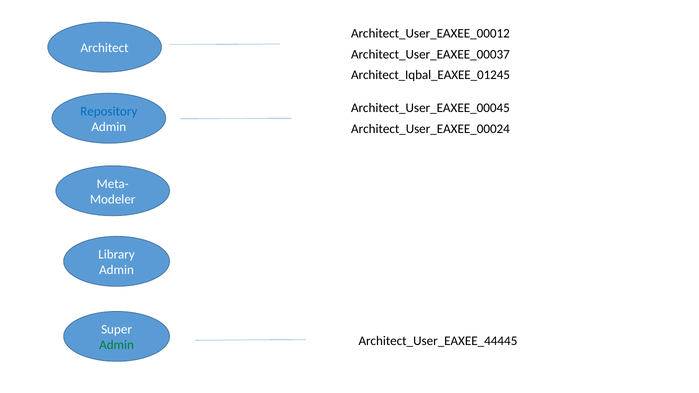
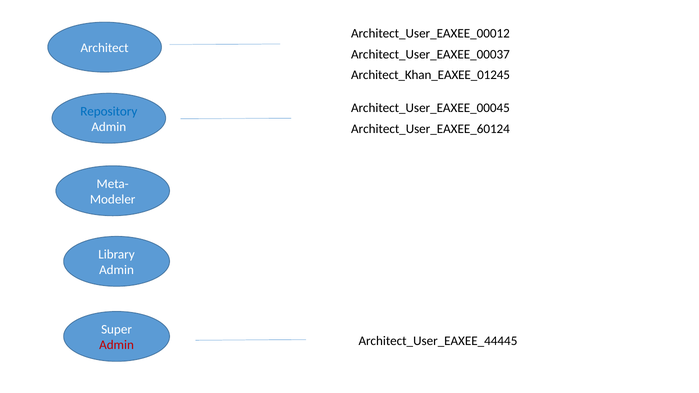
Architect_Iqbal_EAXEE_01245: Architect_Iqbal_EAXEE_01245 -> Architect_Khan_EAXEE_01245 (431, 75)
Architect_User_EAXEE_00024: Architect_User_EAXEE_00024 -> Architect_User_EAXEE_60124 (430, 129)
Admin colour: green -> red (117, 345)
